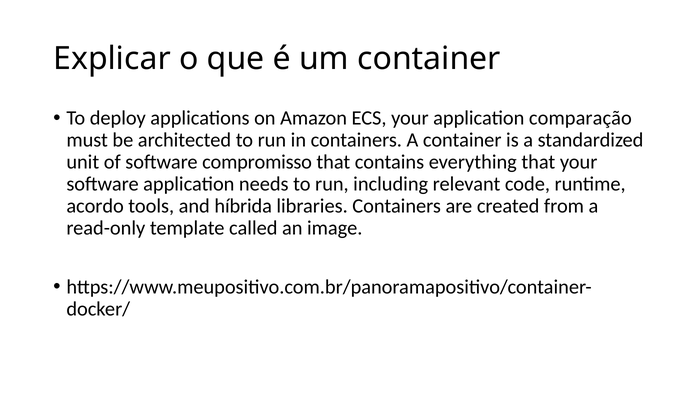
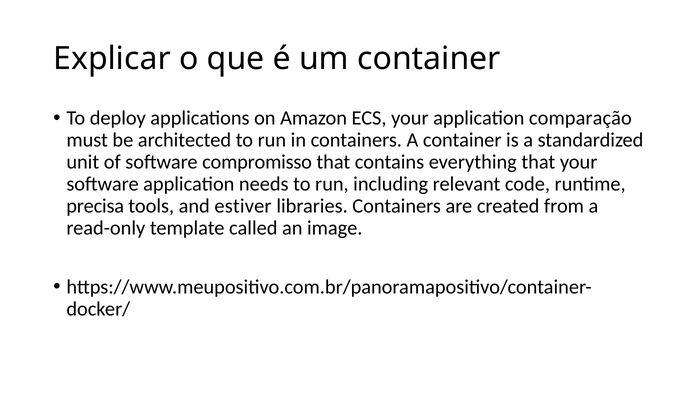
acordo: acordo -> precisa (95, 206)
híbrida: híbrida -> estiver (243, 206)
